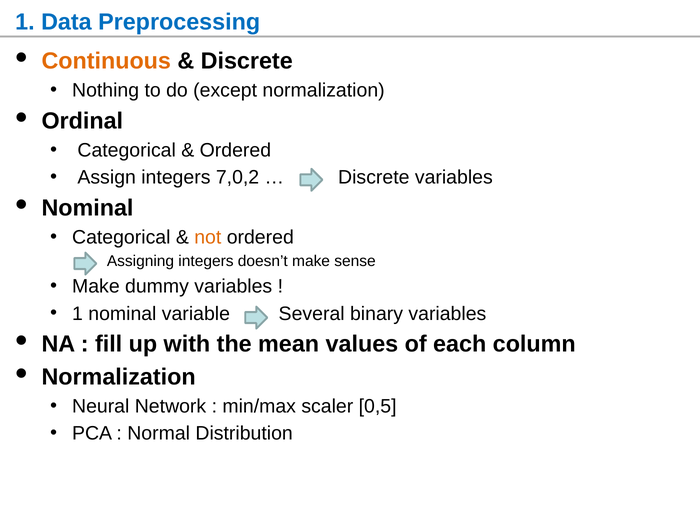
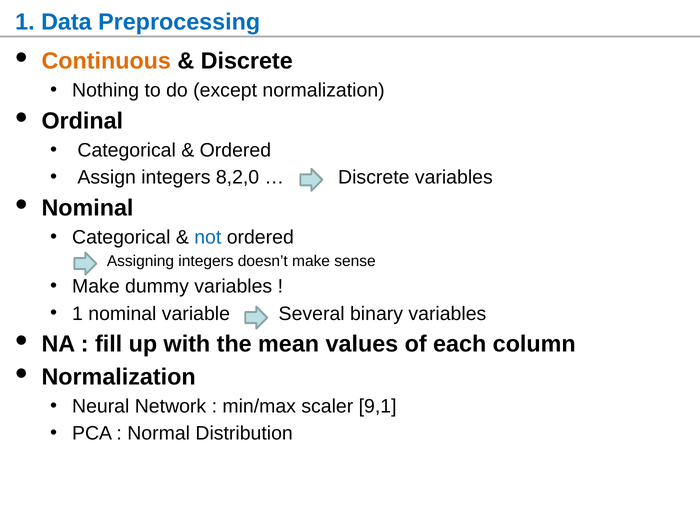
7,0,2: 7,0,2 -> 8,2,0 (238, 178)
not colour: orange -> blue (208, 237)
0,5: 0,5 -> 9,1 (378, 406)
